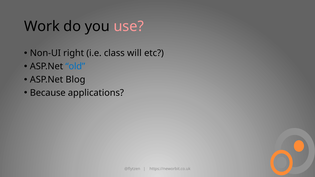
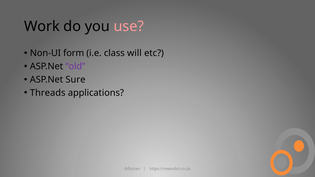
right: right -> form (74, 53)
old colour: blue -> purple (75, 66)
Blog: Blog -> Sure (75, 80)
Because: Because -> Threads (48, 93)
